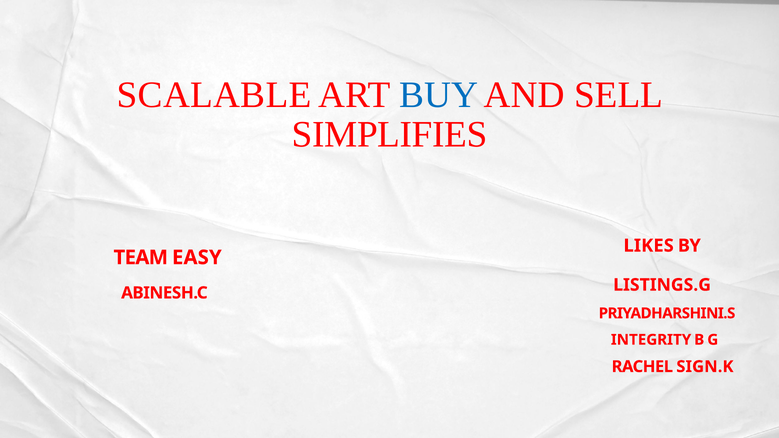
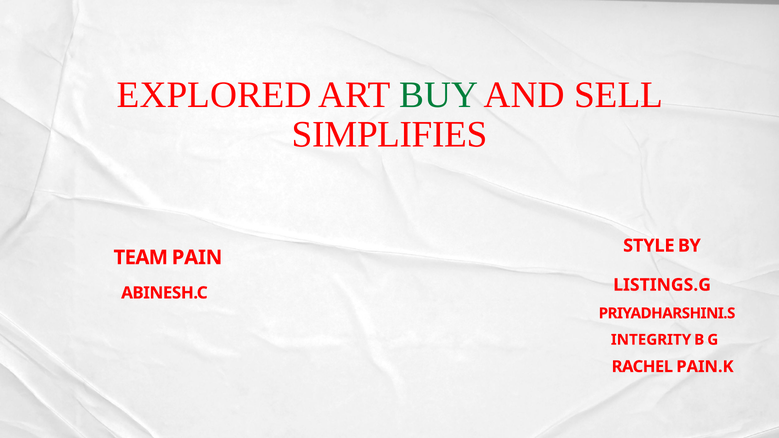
SCALABLE: SCALABLE -> EXPLORED (214, 95)
BUY colour: blue -> green (439, 95)
LIKES: LIKES -> STYLE (649, 246)
EASY: EASY -> PAIN (197, 258)
SIGN.K: SIGN.K -> PAIN.K (705, 367)
